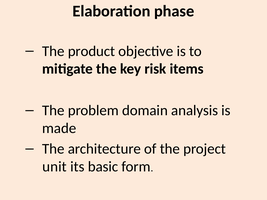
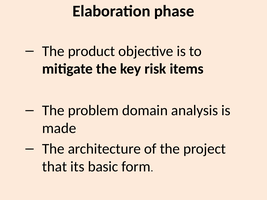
unit: unit -> that (55, 167)
